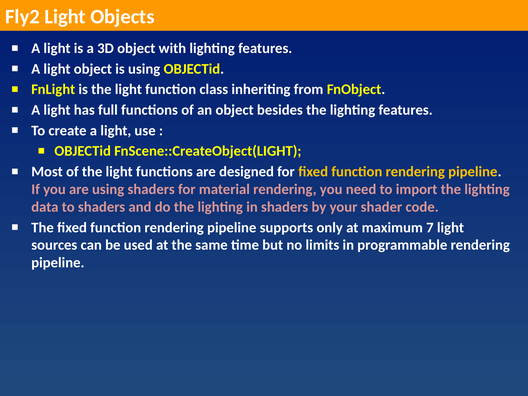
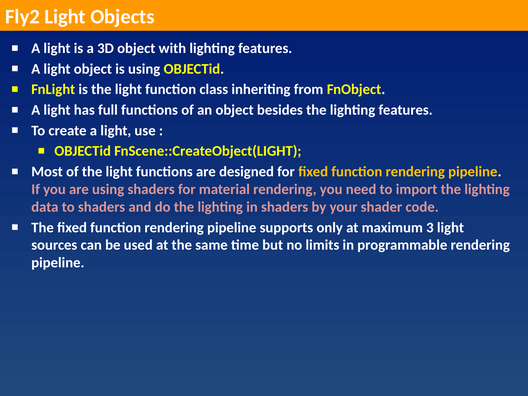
7: 7 -> 3 (430, 227)
